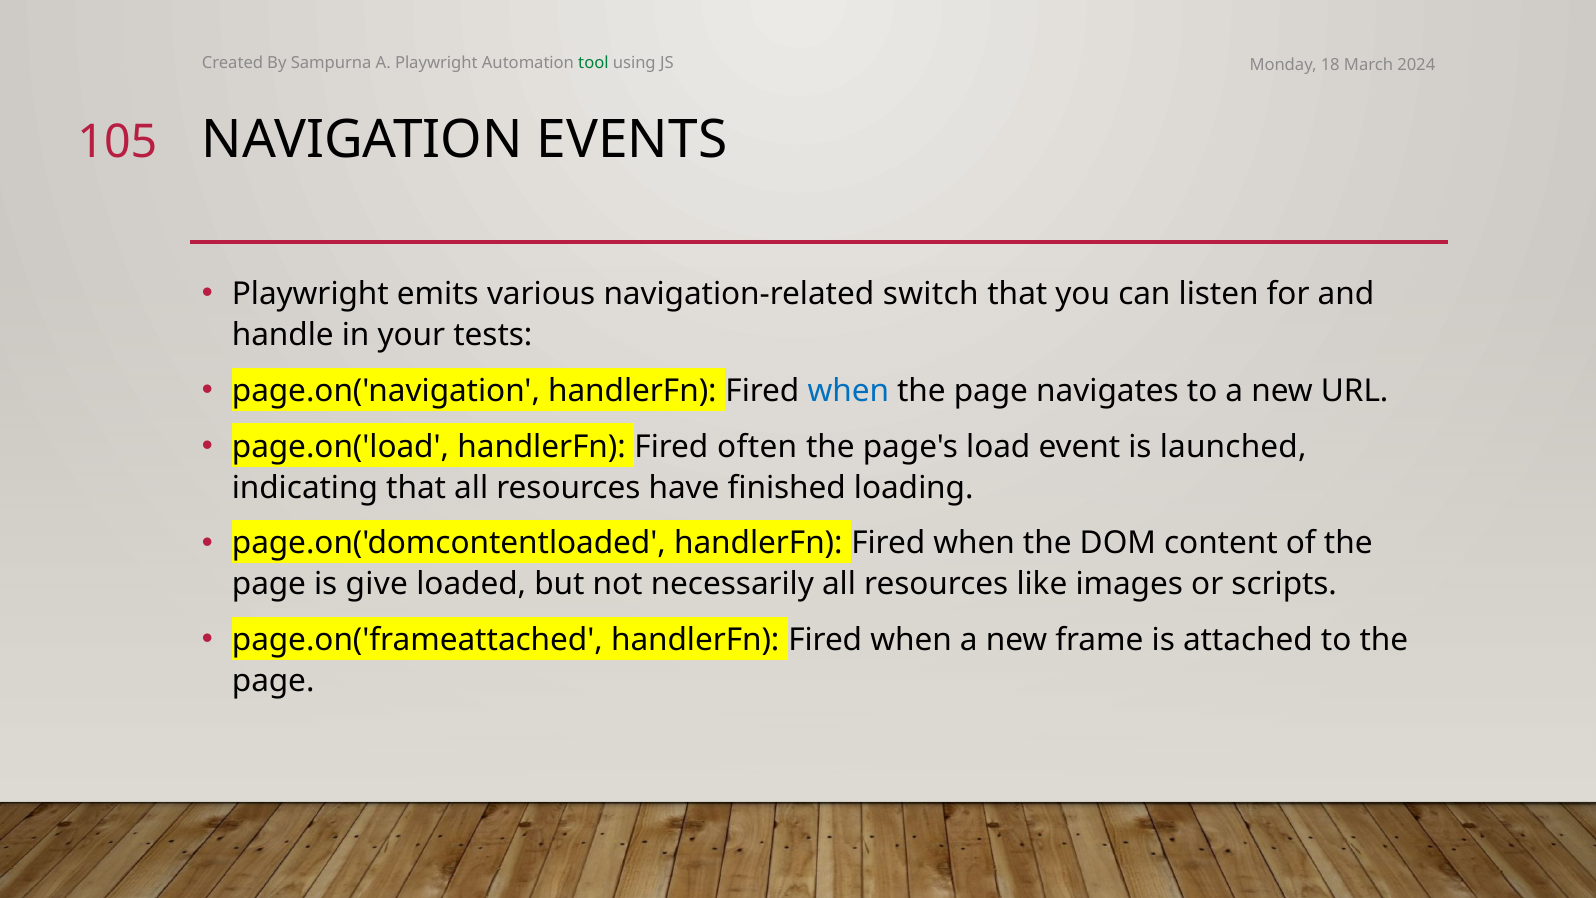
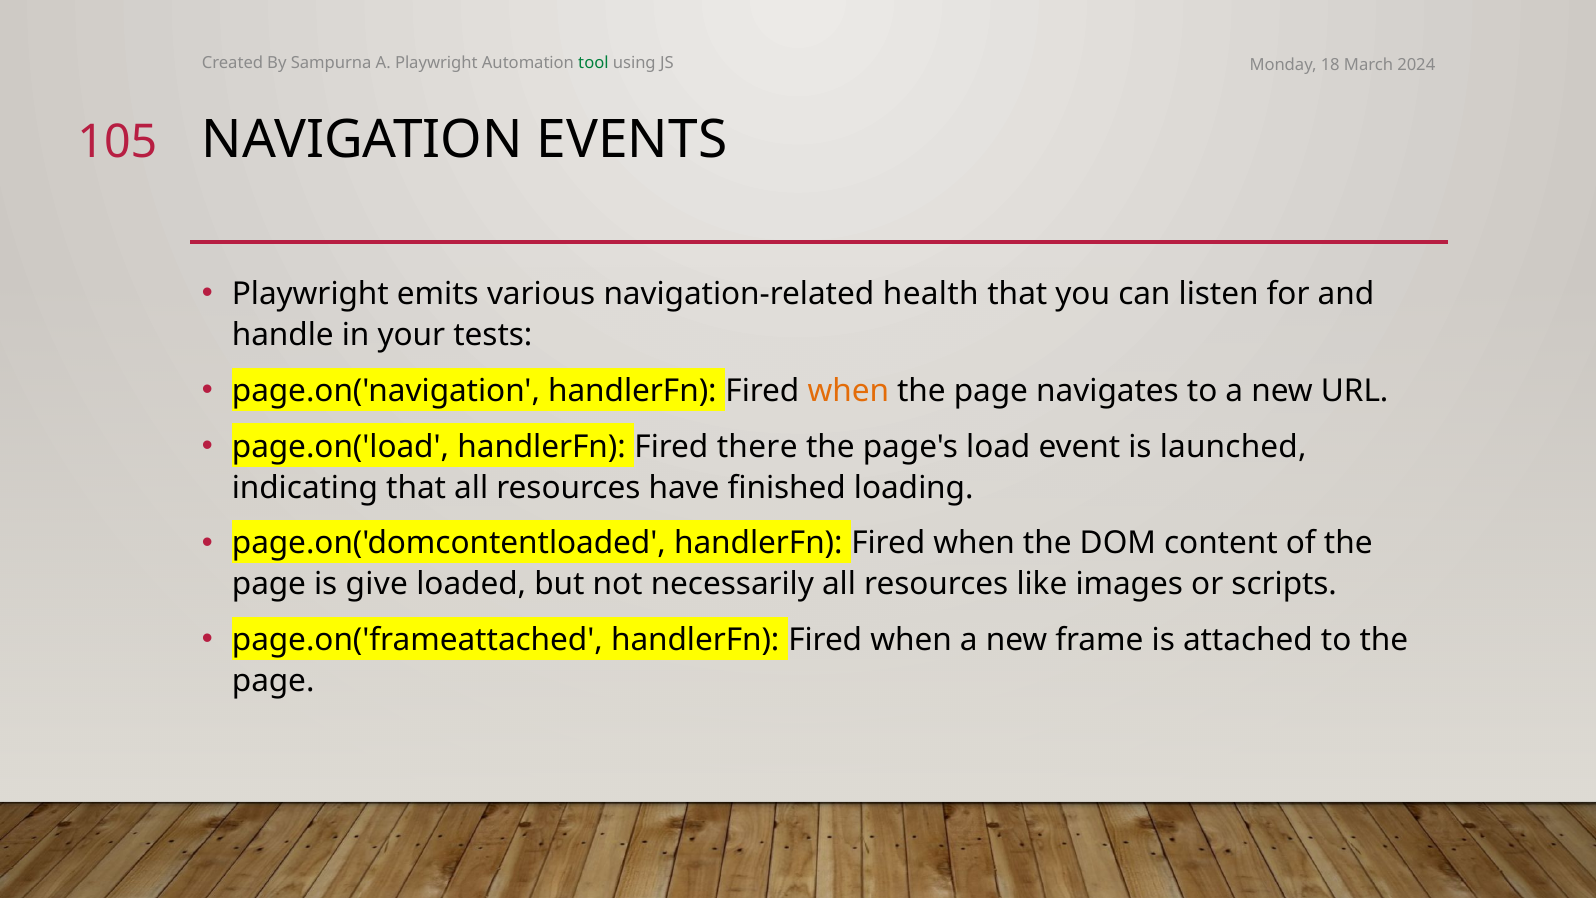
switch: switch -> health (931, 294)
when colour: blue -> orange (848, 391)
often: often -> there (757, 447)
